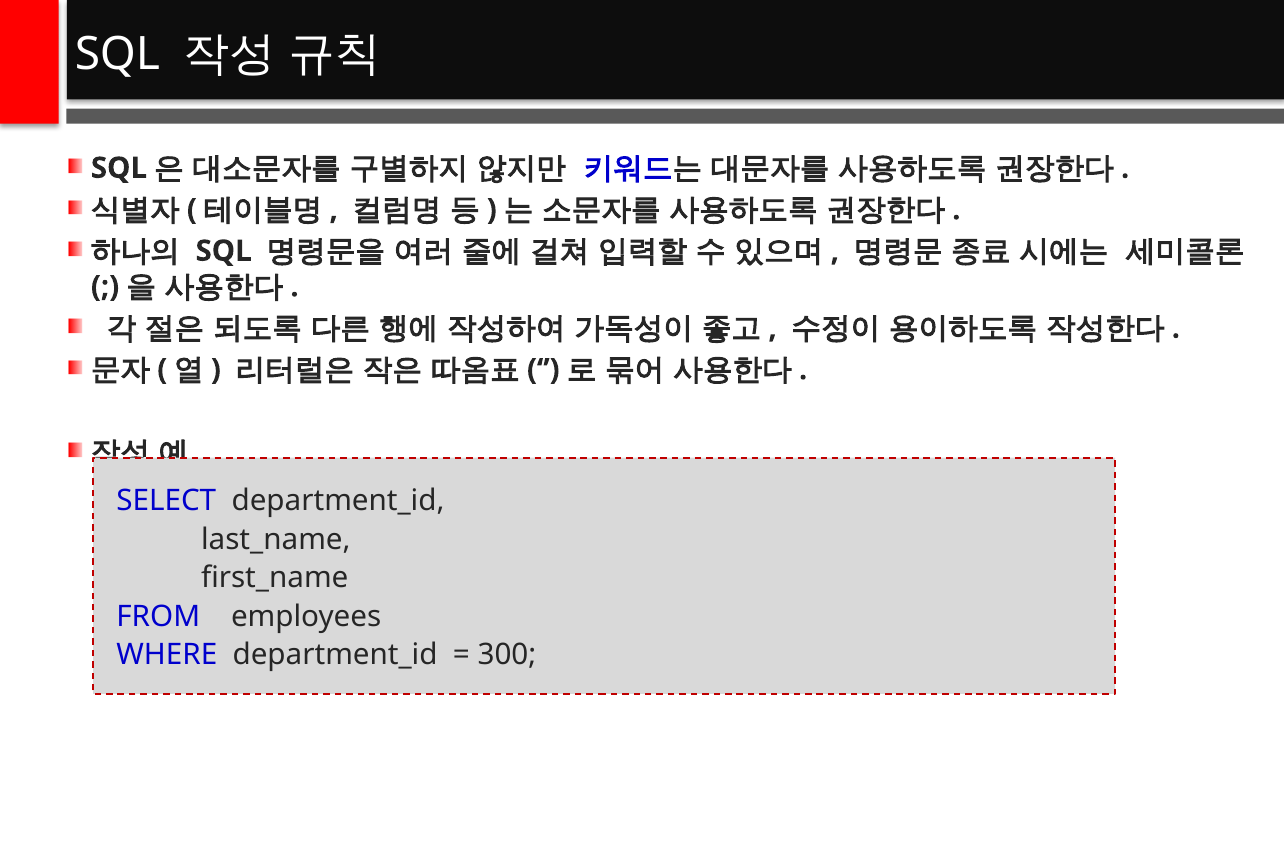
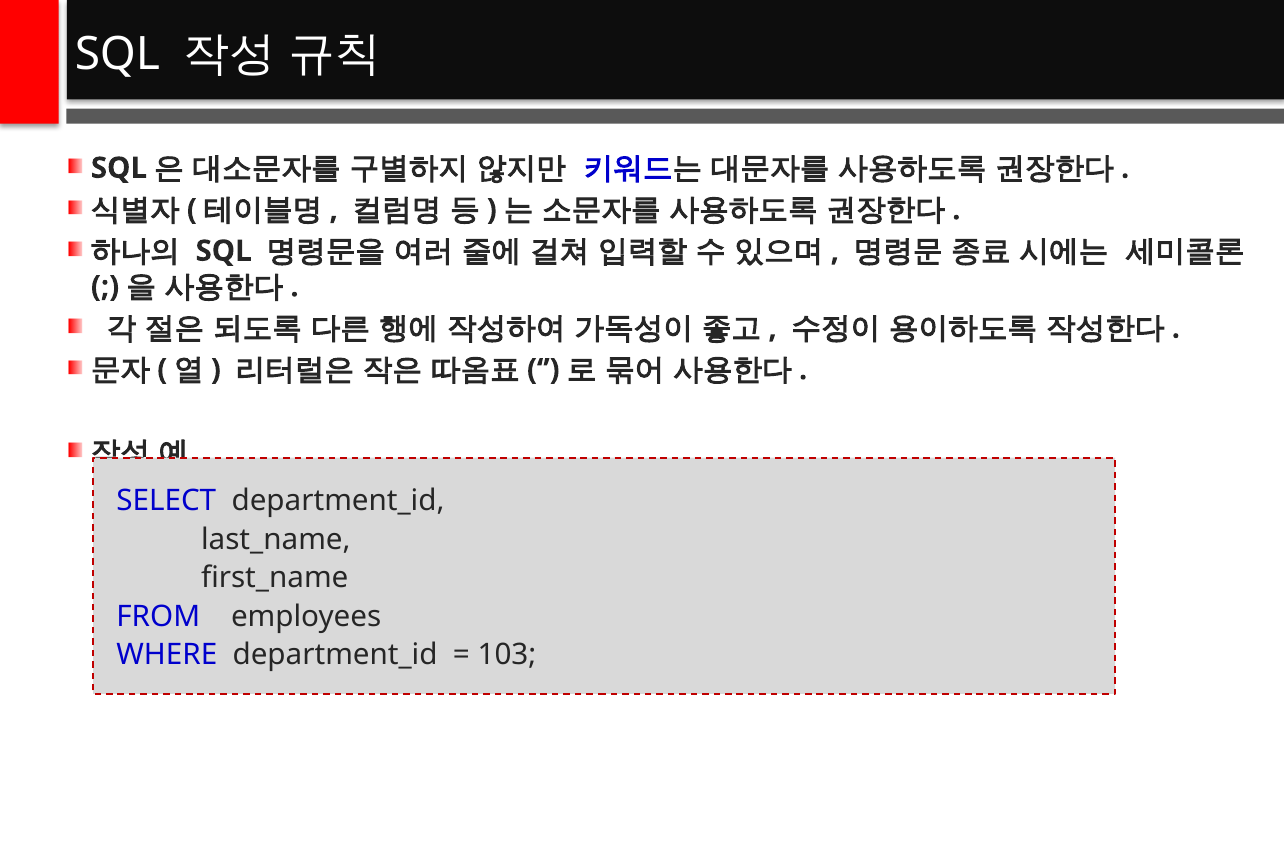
300: 300 -> 103 (507, 655)
